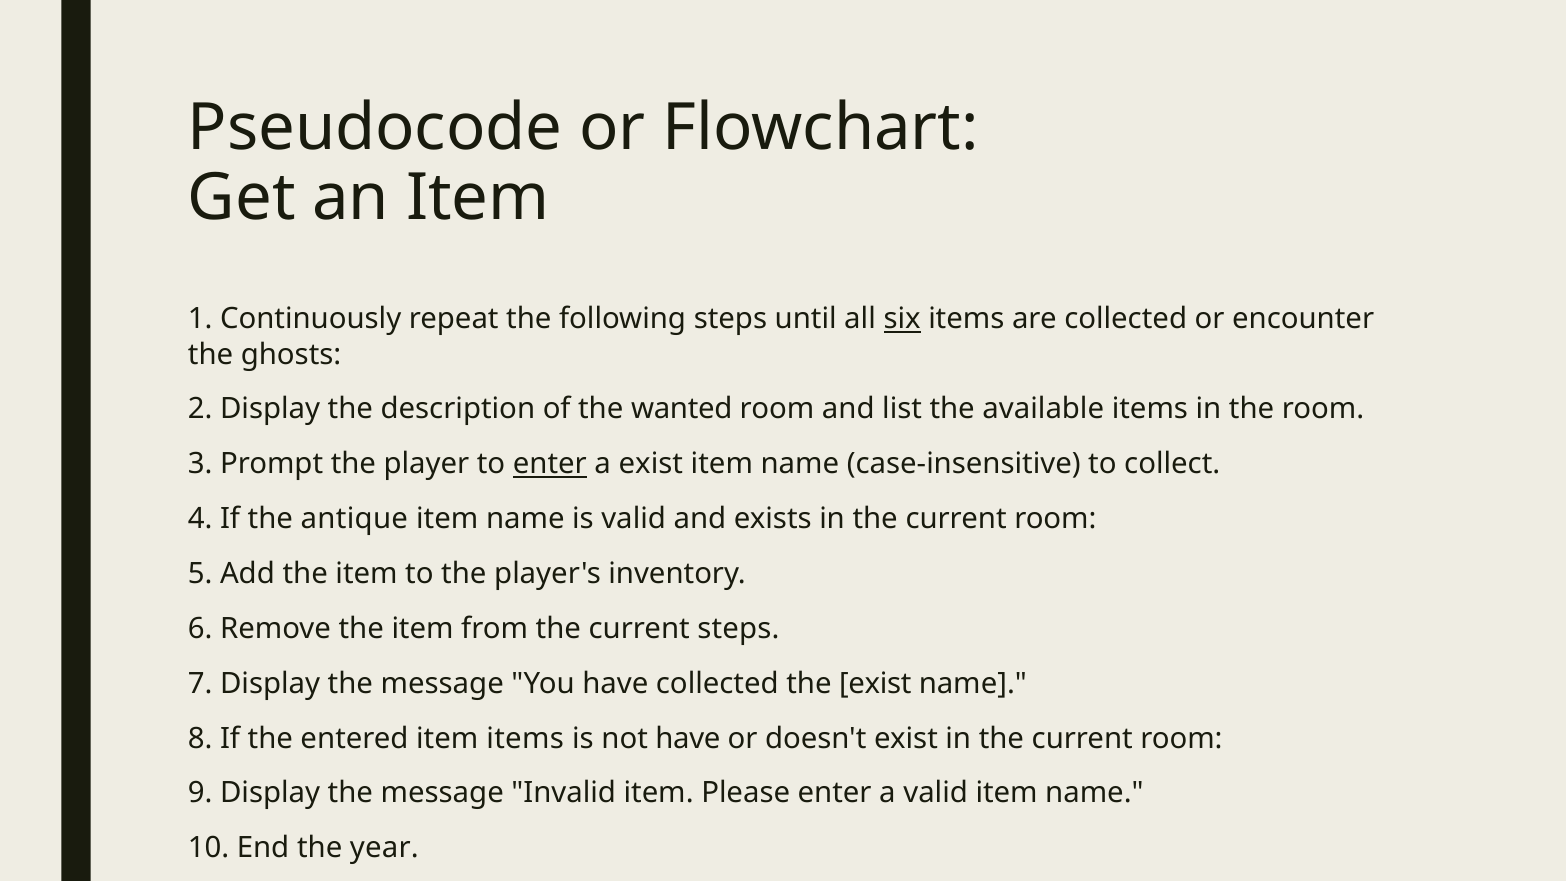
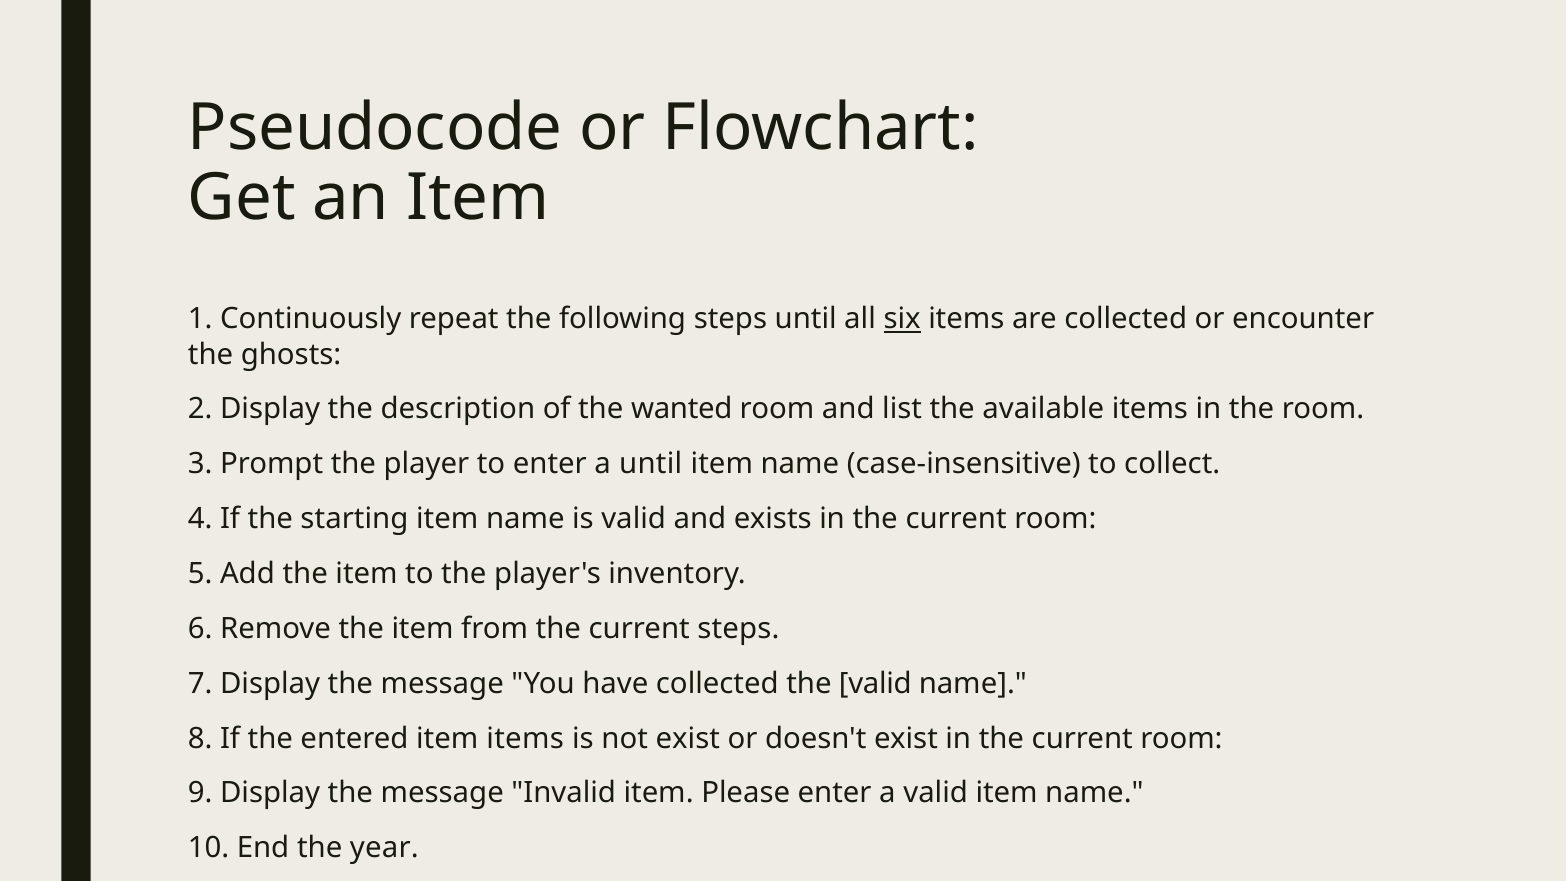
enter underline: present -> none (550, 464)
a exist: exist -> until (651, 464)
antique: antique -> starting (354, 519)
the exist: exist -> valid (875, 683)
not have: have -> exist (688, 738)
